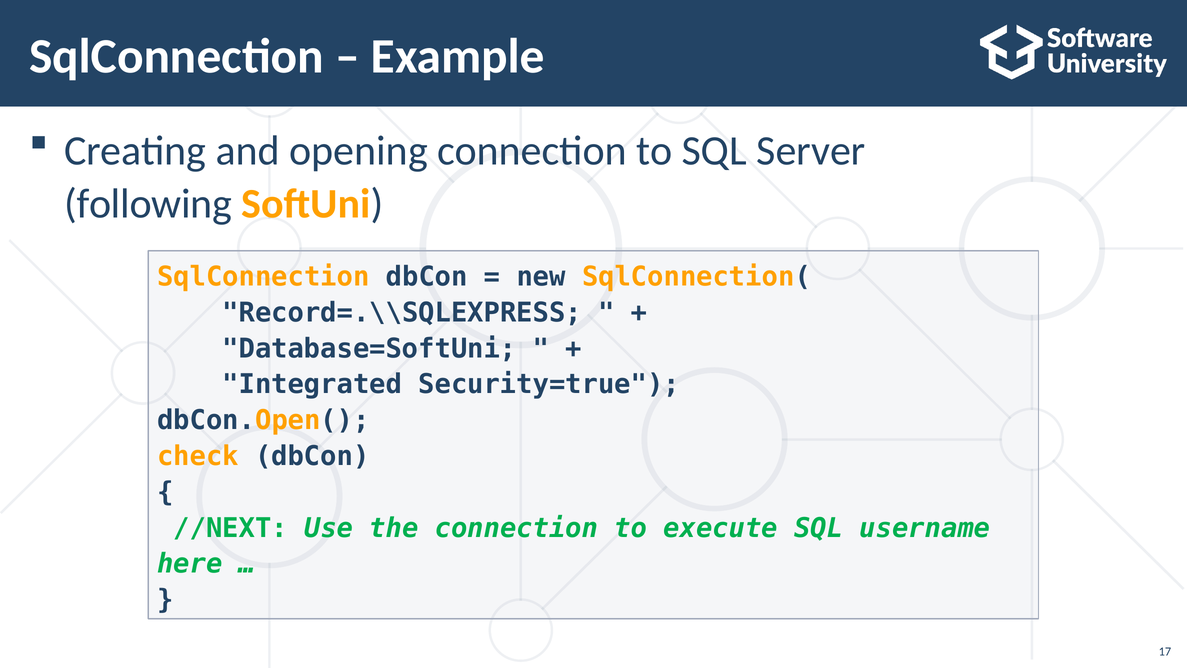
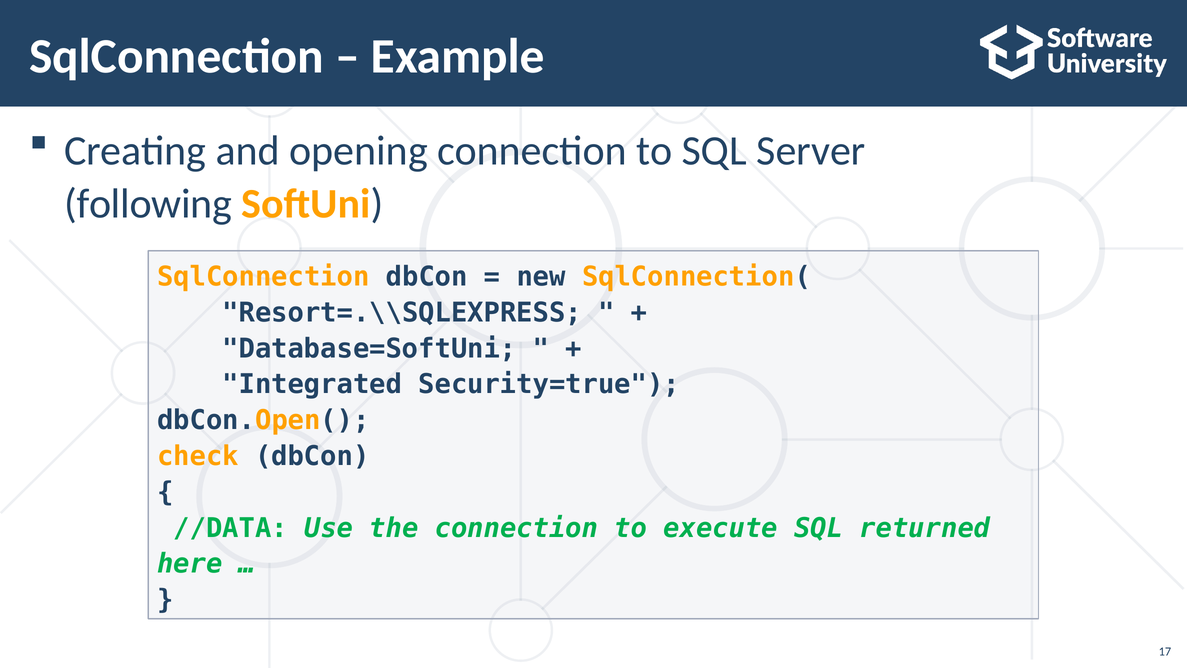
Record=.\\SQLEXPRESS: Record=.\\SQLEXPRESS -> Resort=.\\SQLEXPRESS (402, 312)
//NEXT: //NEXT -> //DATA (231, 528)
username: username -> returned (925, 528)
